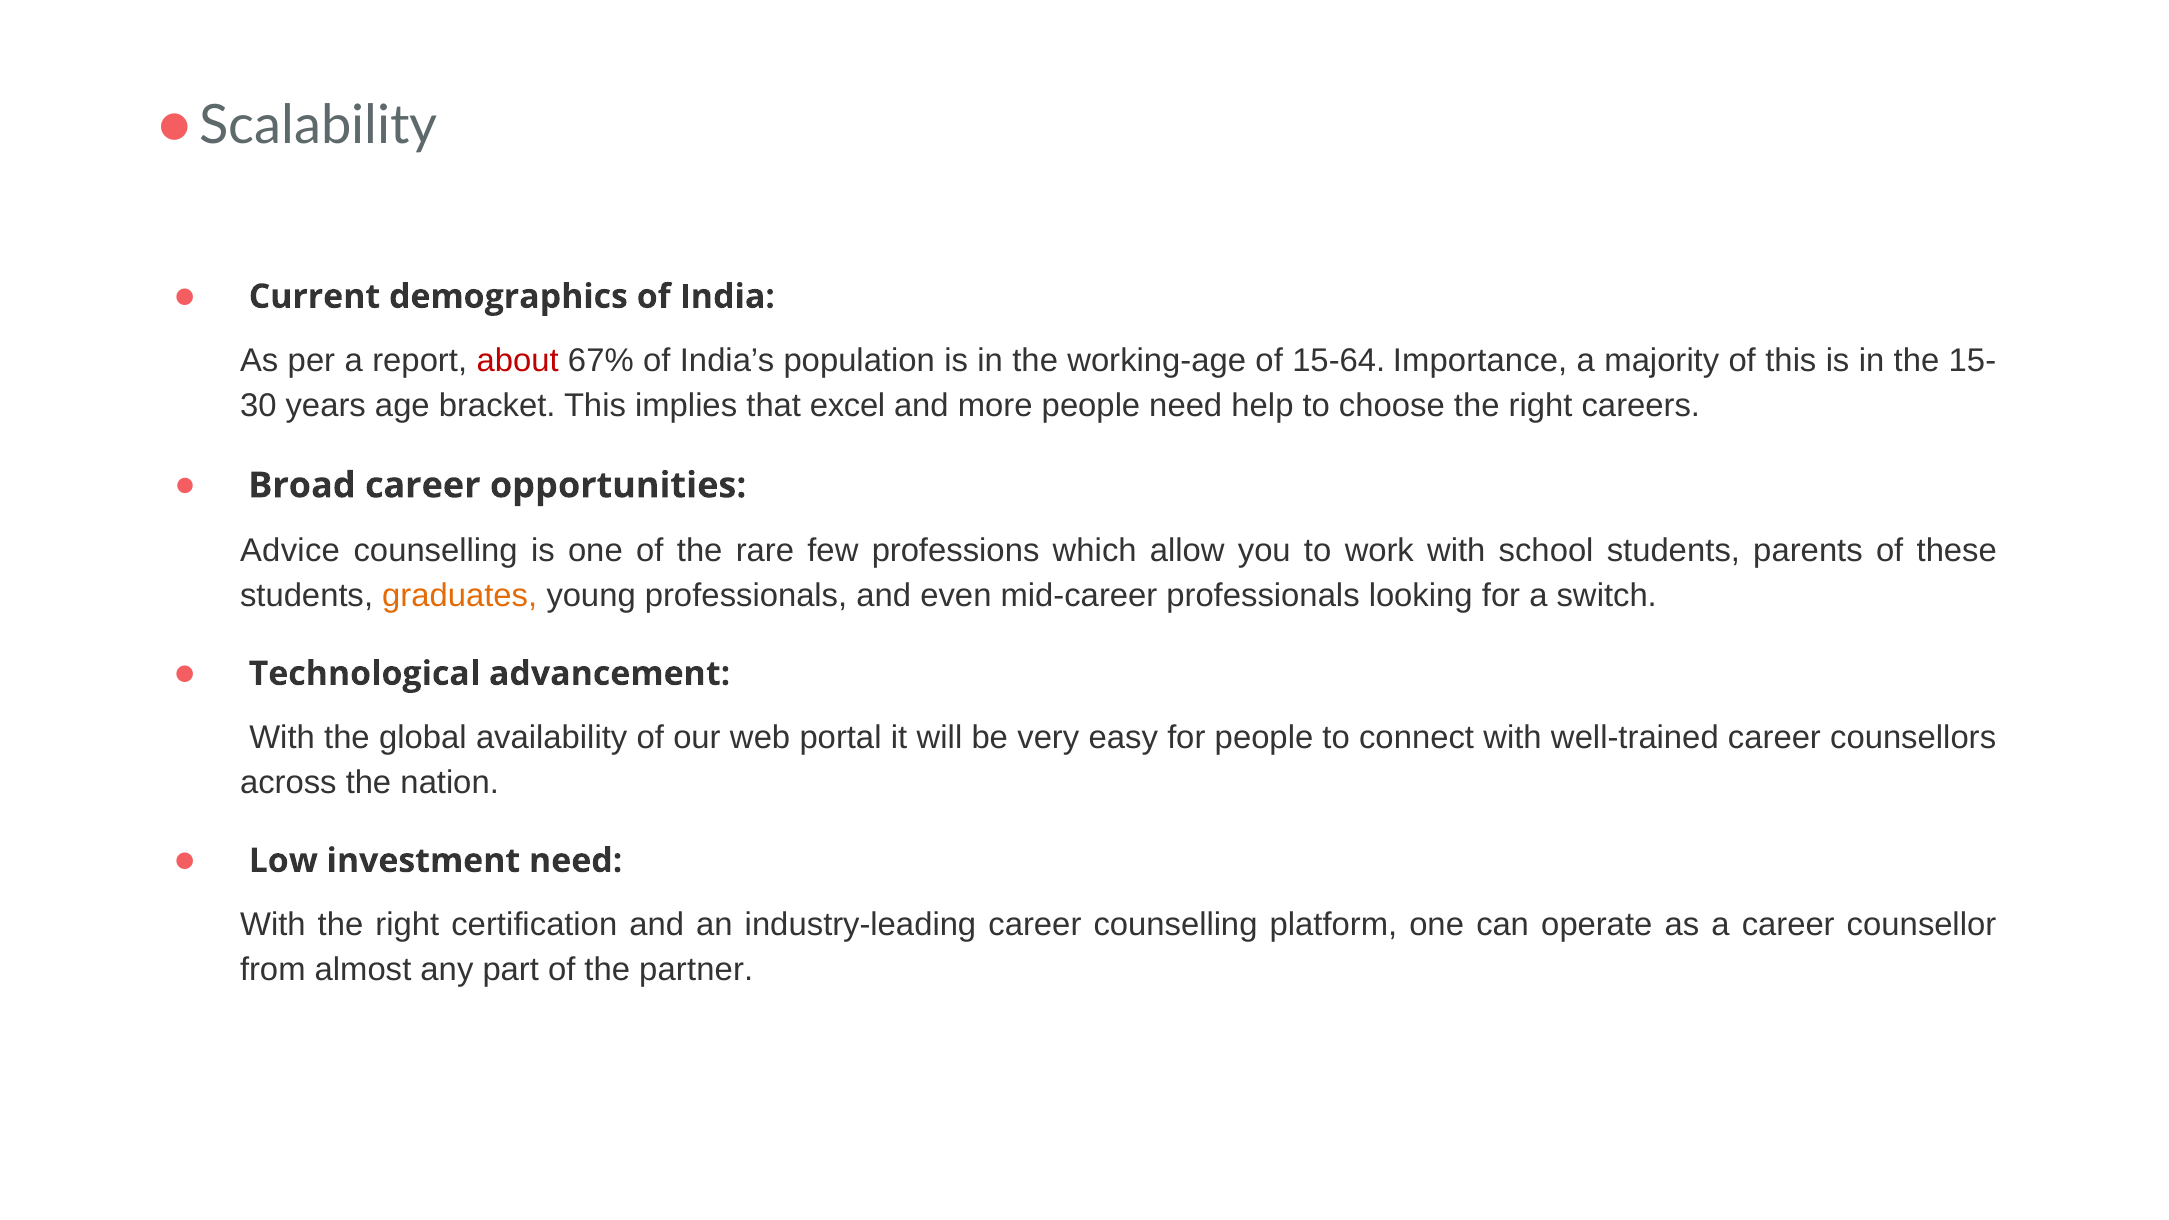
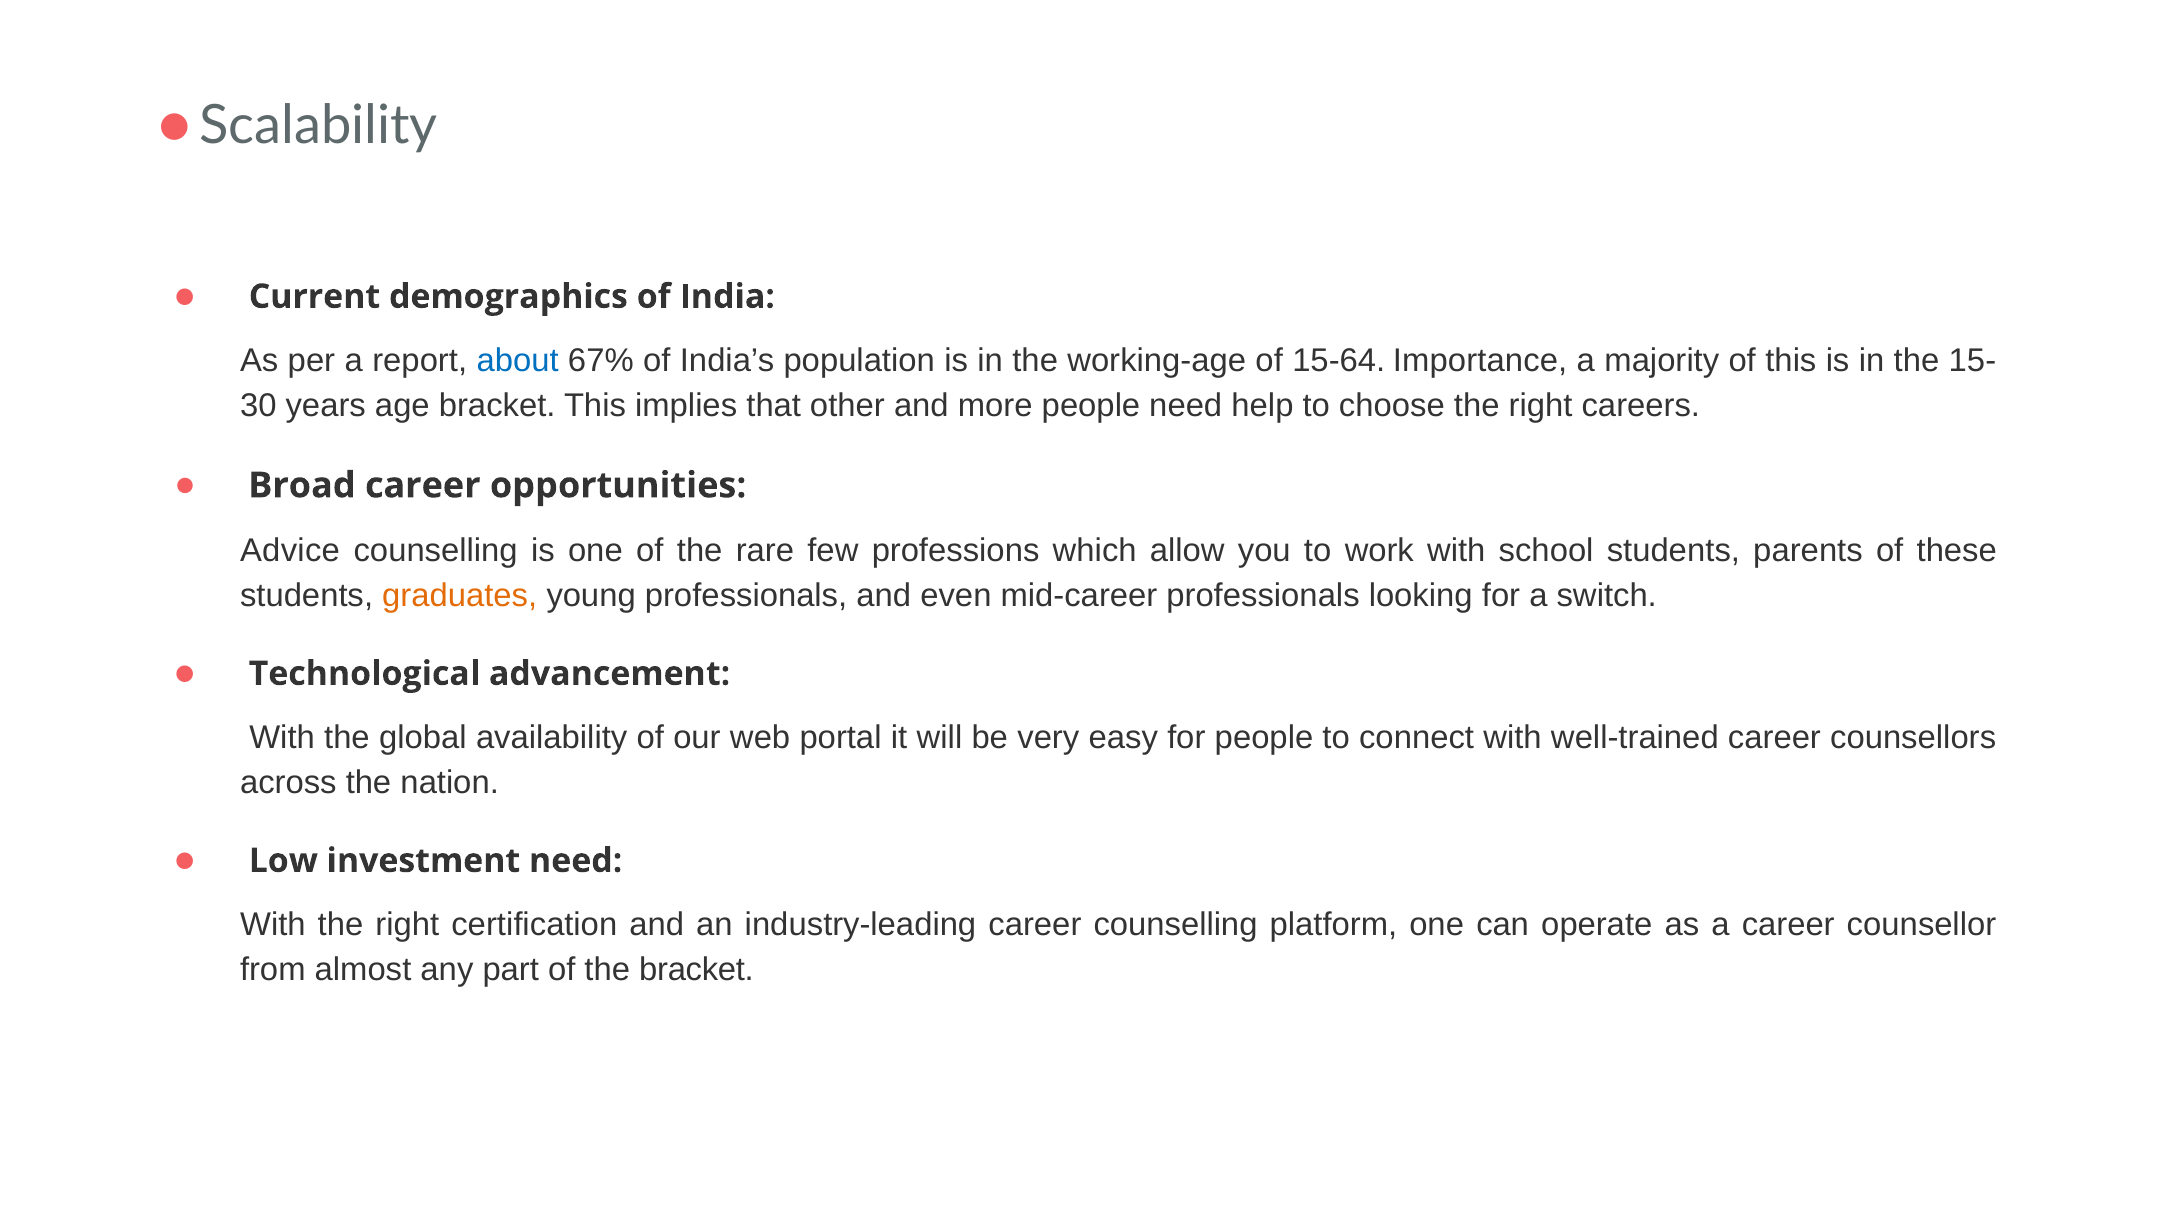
about colour: red -> blue (518, 361)
excel: excel -> other (847, 406)
the partner: partner -> bracket (696, 970)
